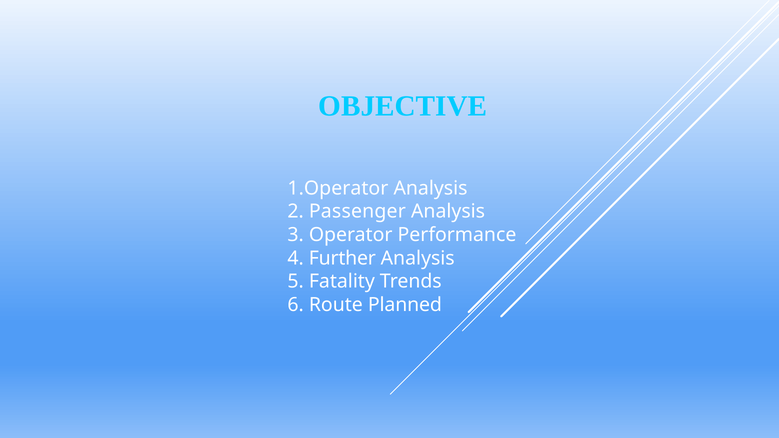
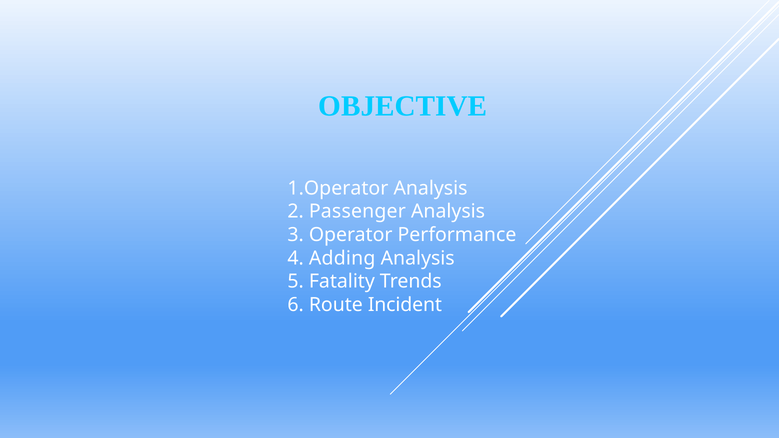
Further: Further -> Adding (342, 258)
Planned: Planned -> Incident (405, 305)
